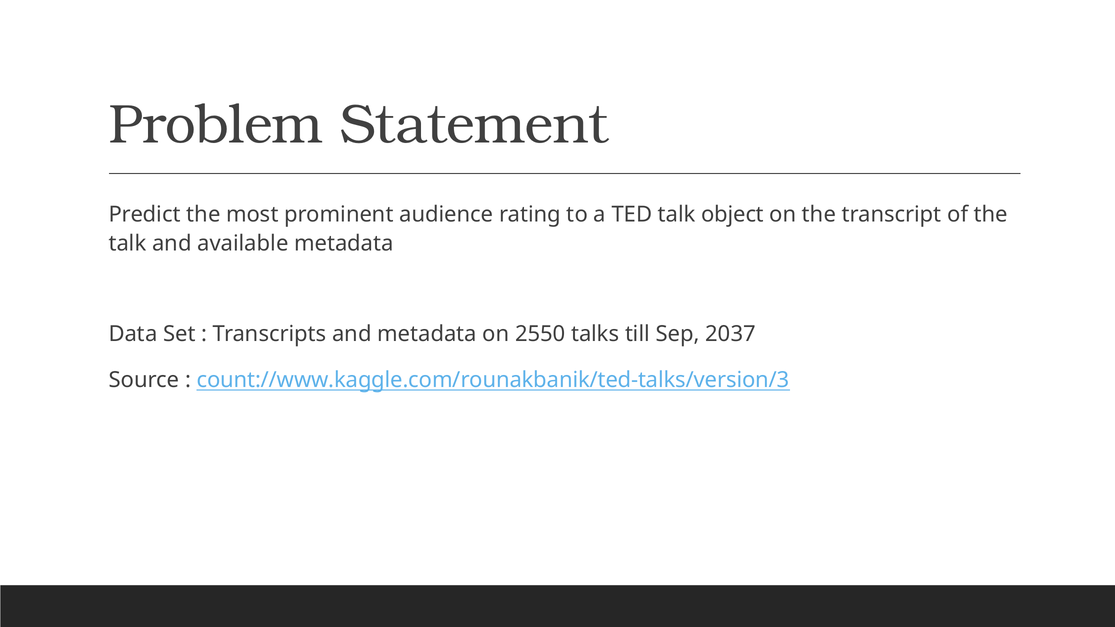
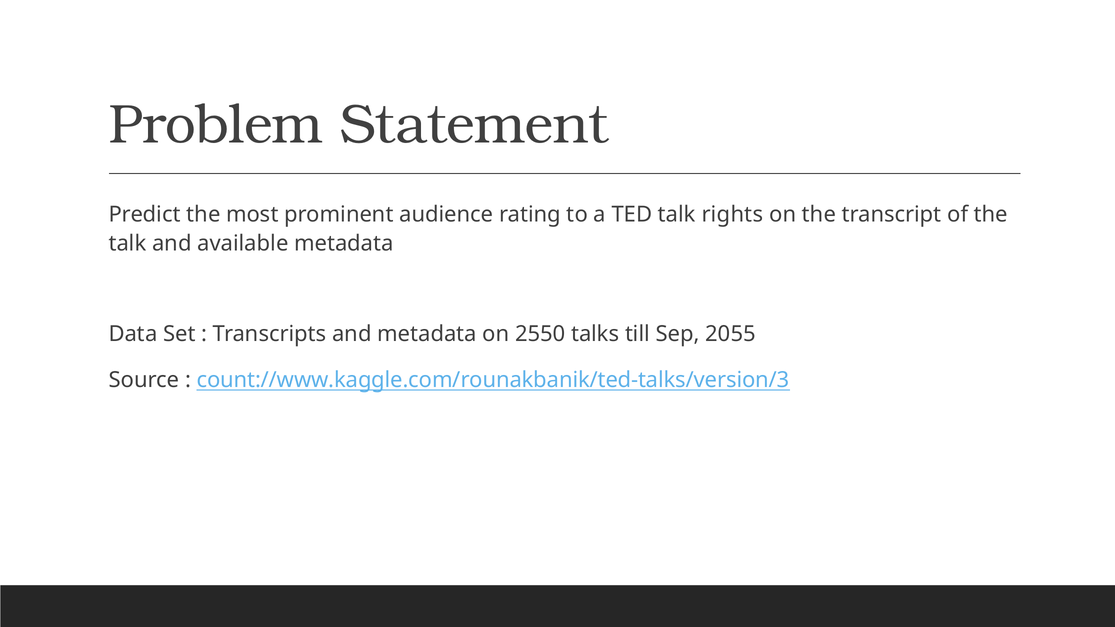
object: object -> rights (732, 214)
2037: 2037 -> 2055 (731, 334)
